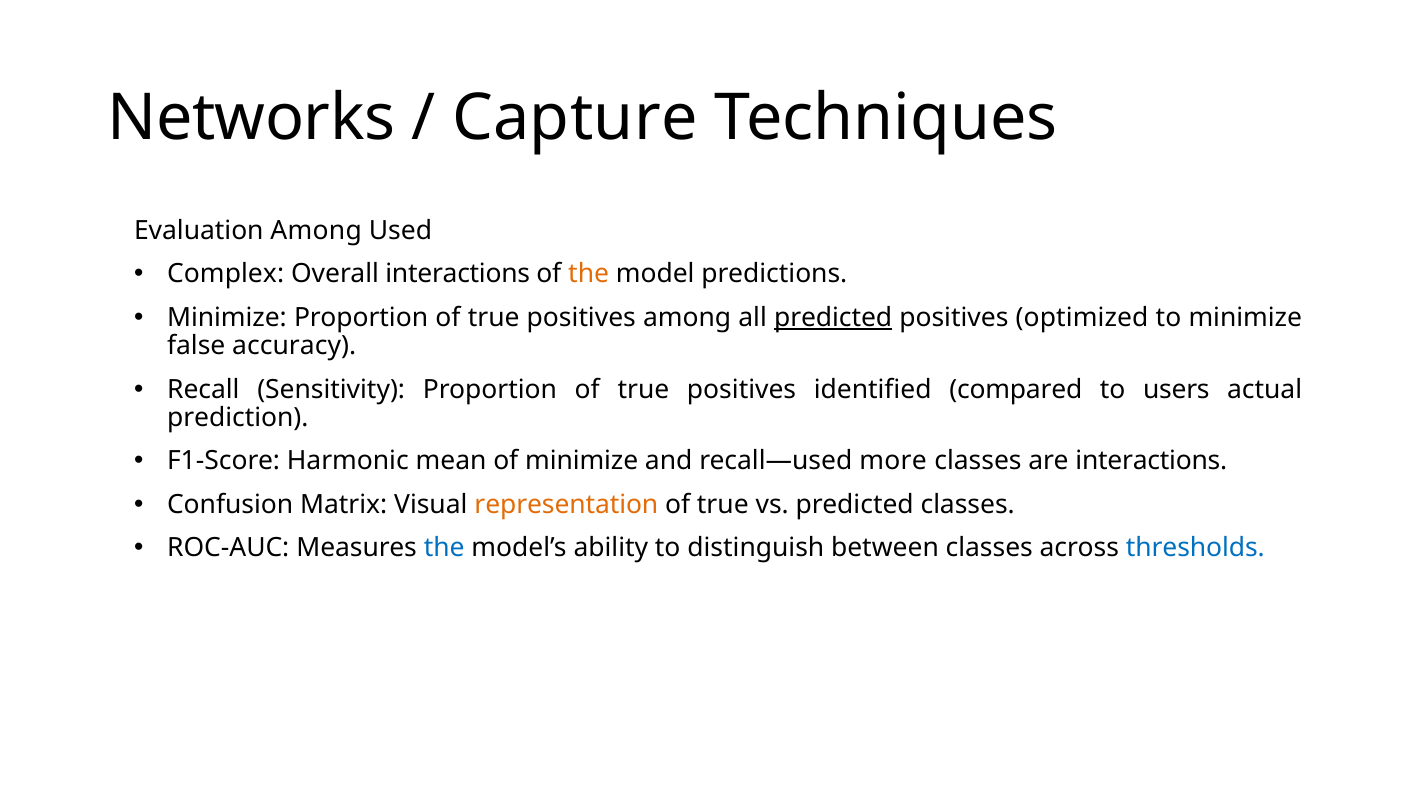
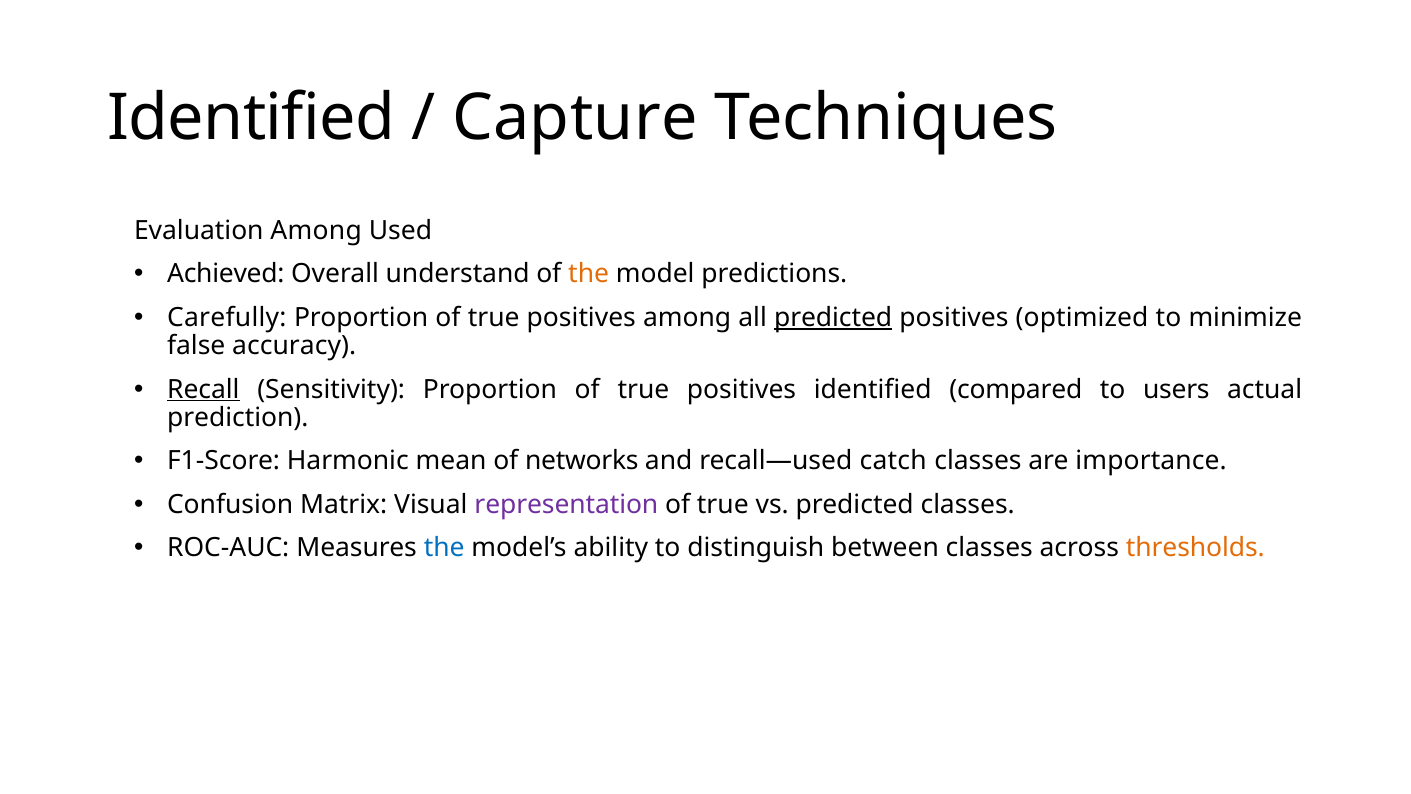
Networks: Networks -> Identified (251, 119)
Complex: Complex -> Achieved (226, 274)
Overall interactions: interactions -> understand (458, 274)
Minimize: Minimize -> Carefully (227, 317)
Recall underline: none -> present (203, 389)
of minimize: minimize -> networks (582, 461)
more: more -> catch (893, 461)
are interactions: interactions -> importance (1151, 461)
representation colour: orange -> purple (566, 504)
thresholds colour: blue -> orange (1195, 548)
